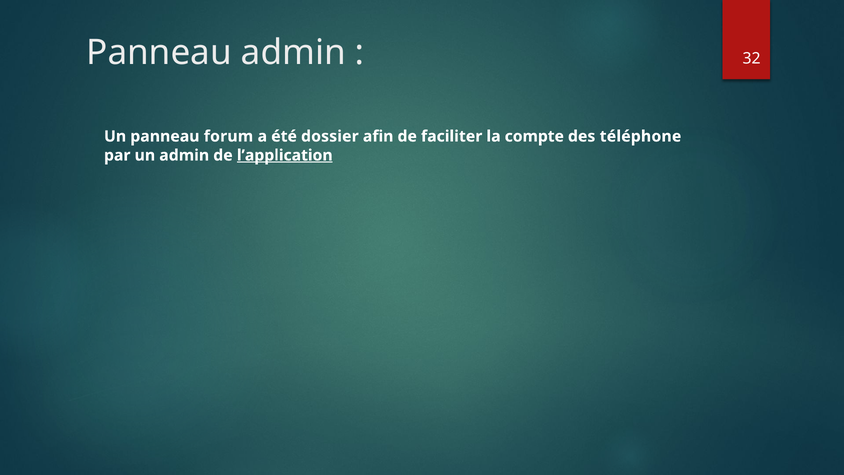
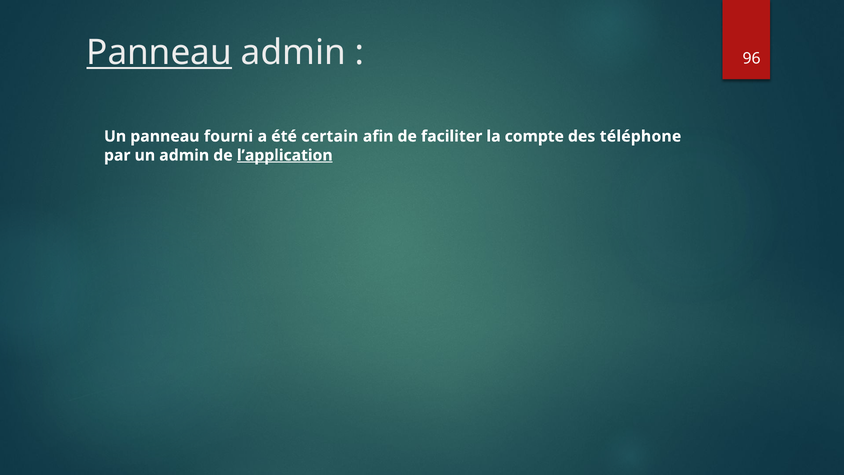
Panneau underline: none -> present (159, 53)
32: 32 -> 96 (752, 58)
forum: forum -> fourni (228, 136)
dossier: dossier -> certain (330, 136)
